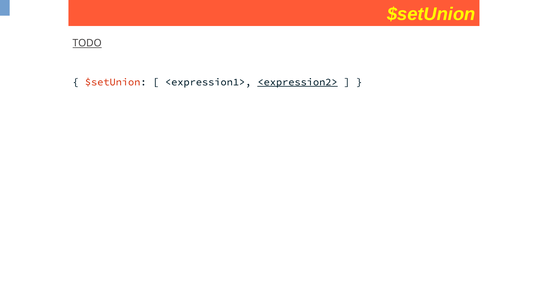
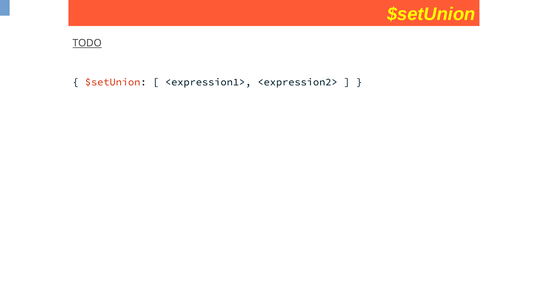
<expression2> underline: present -> none (298, 82)
